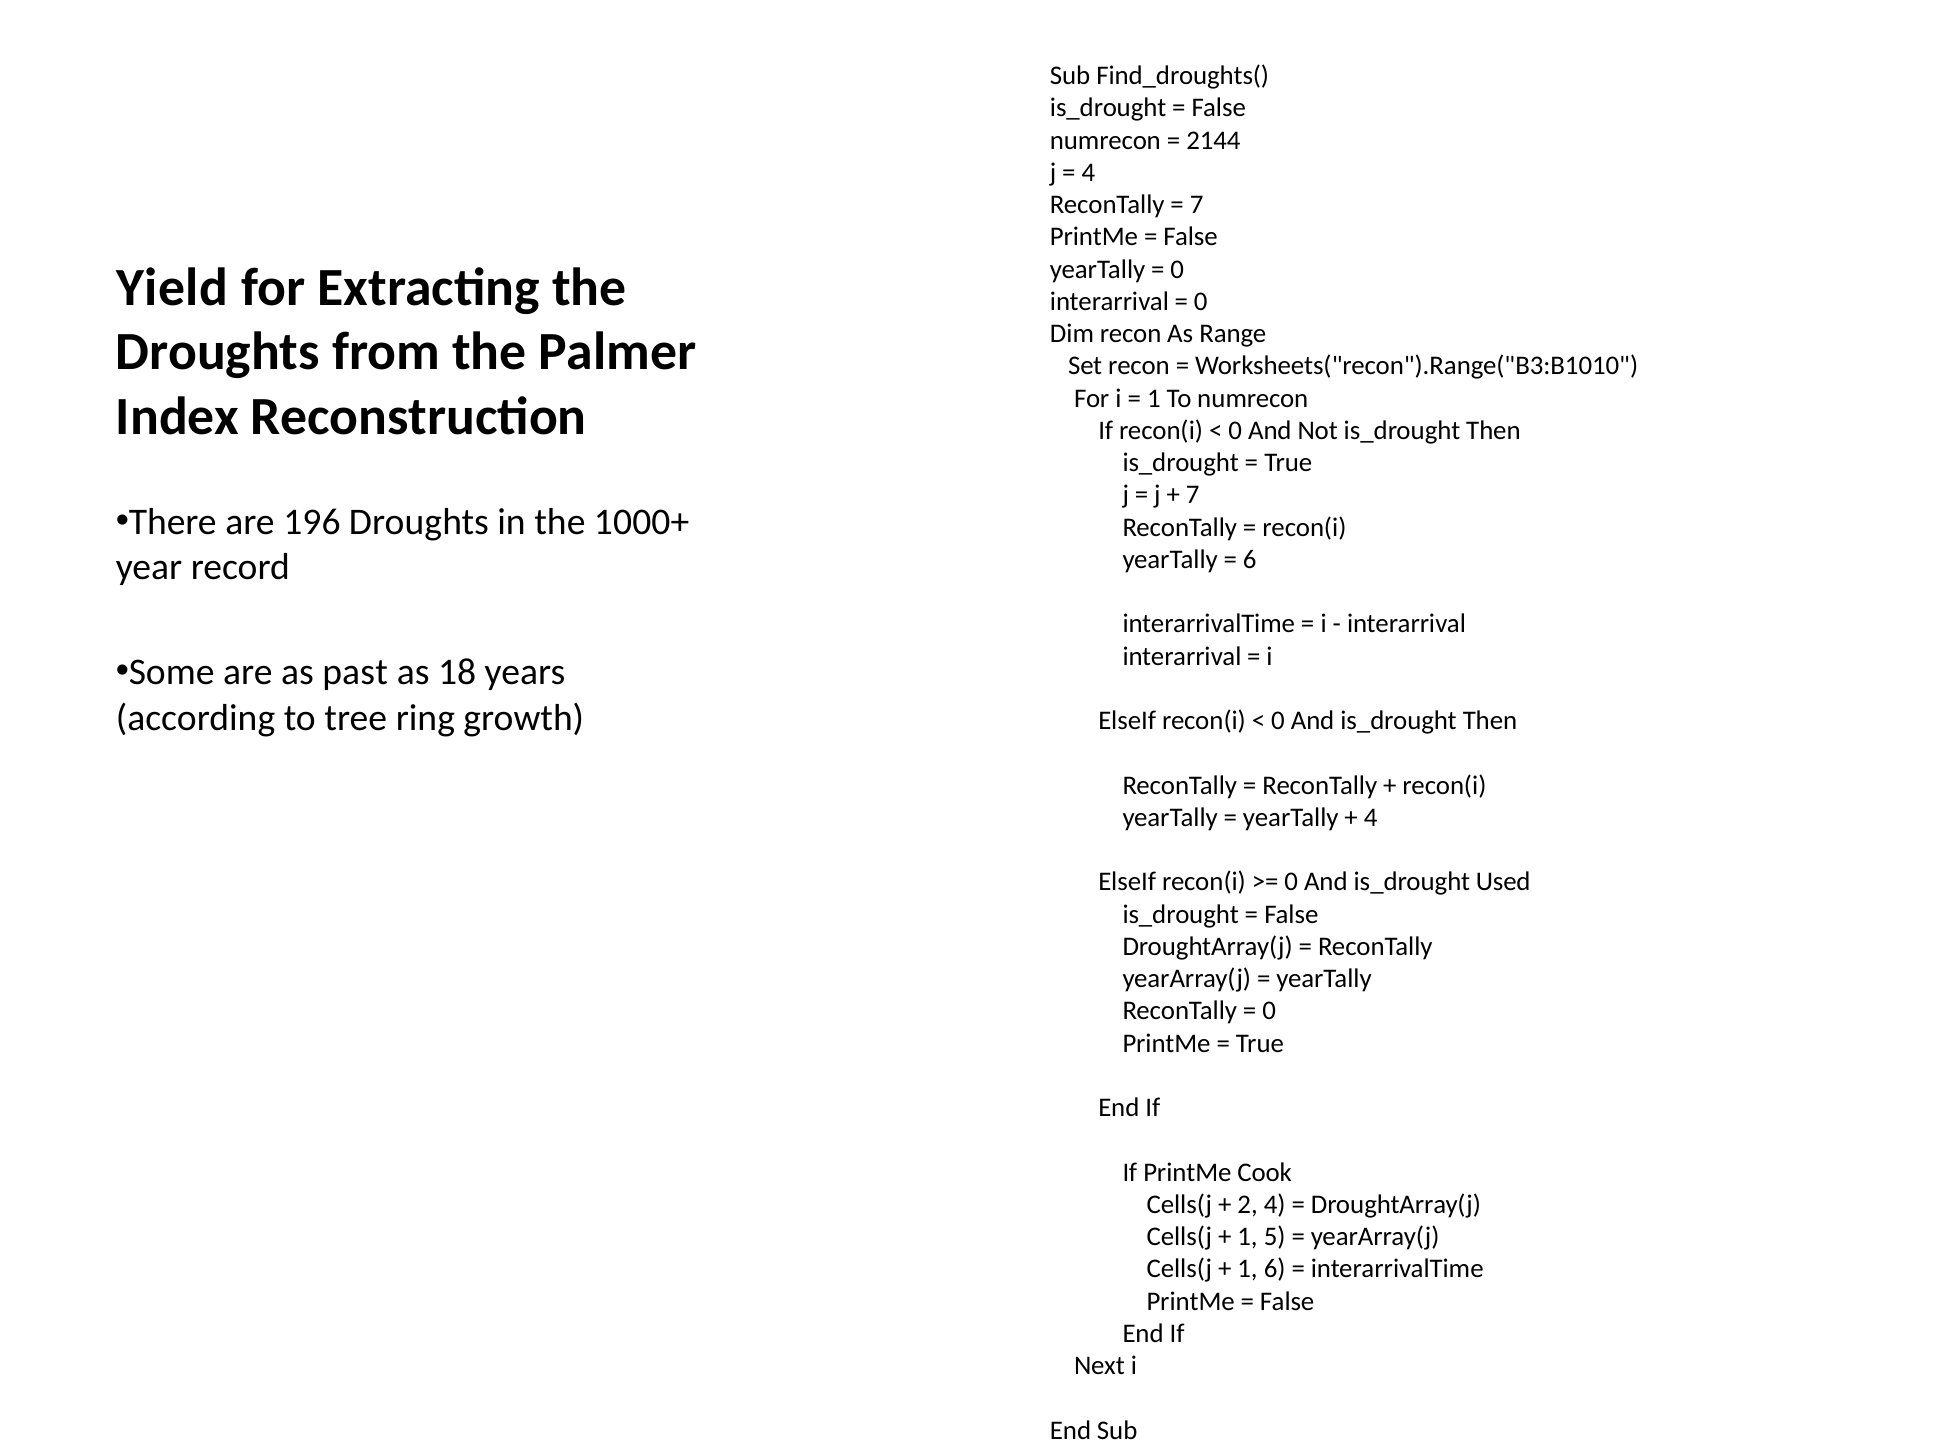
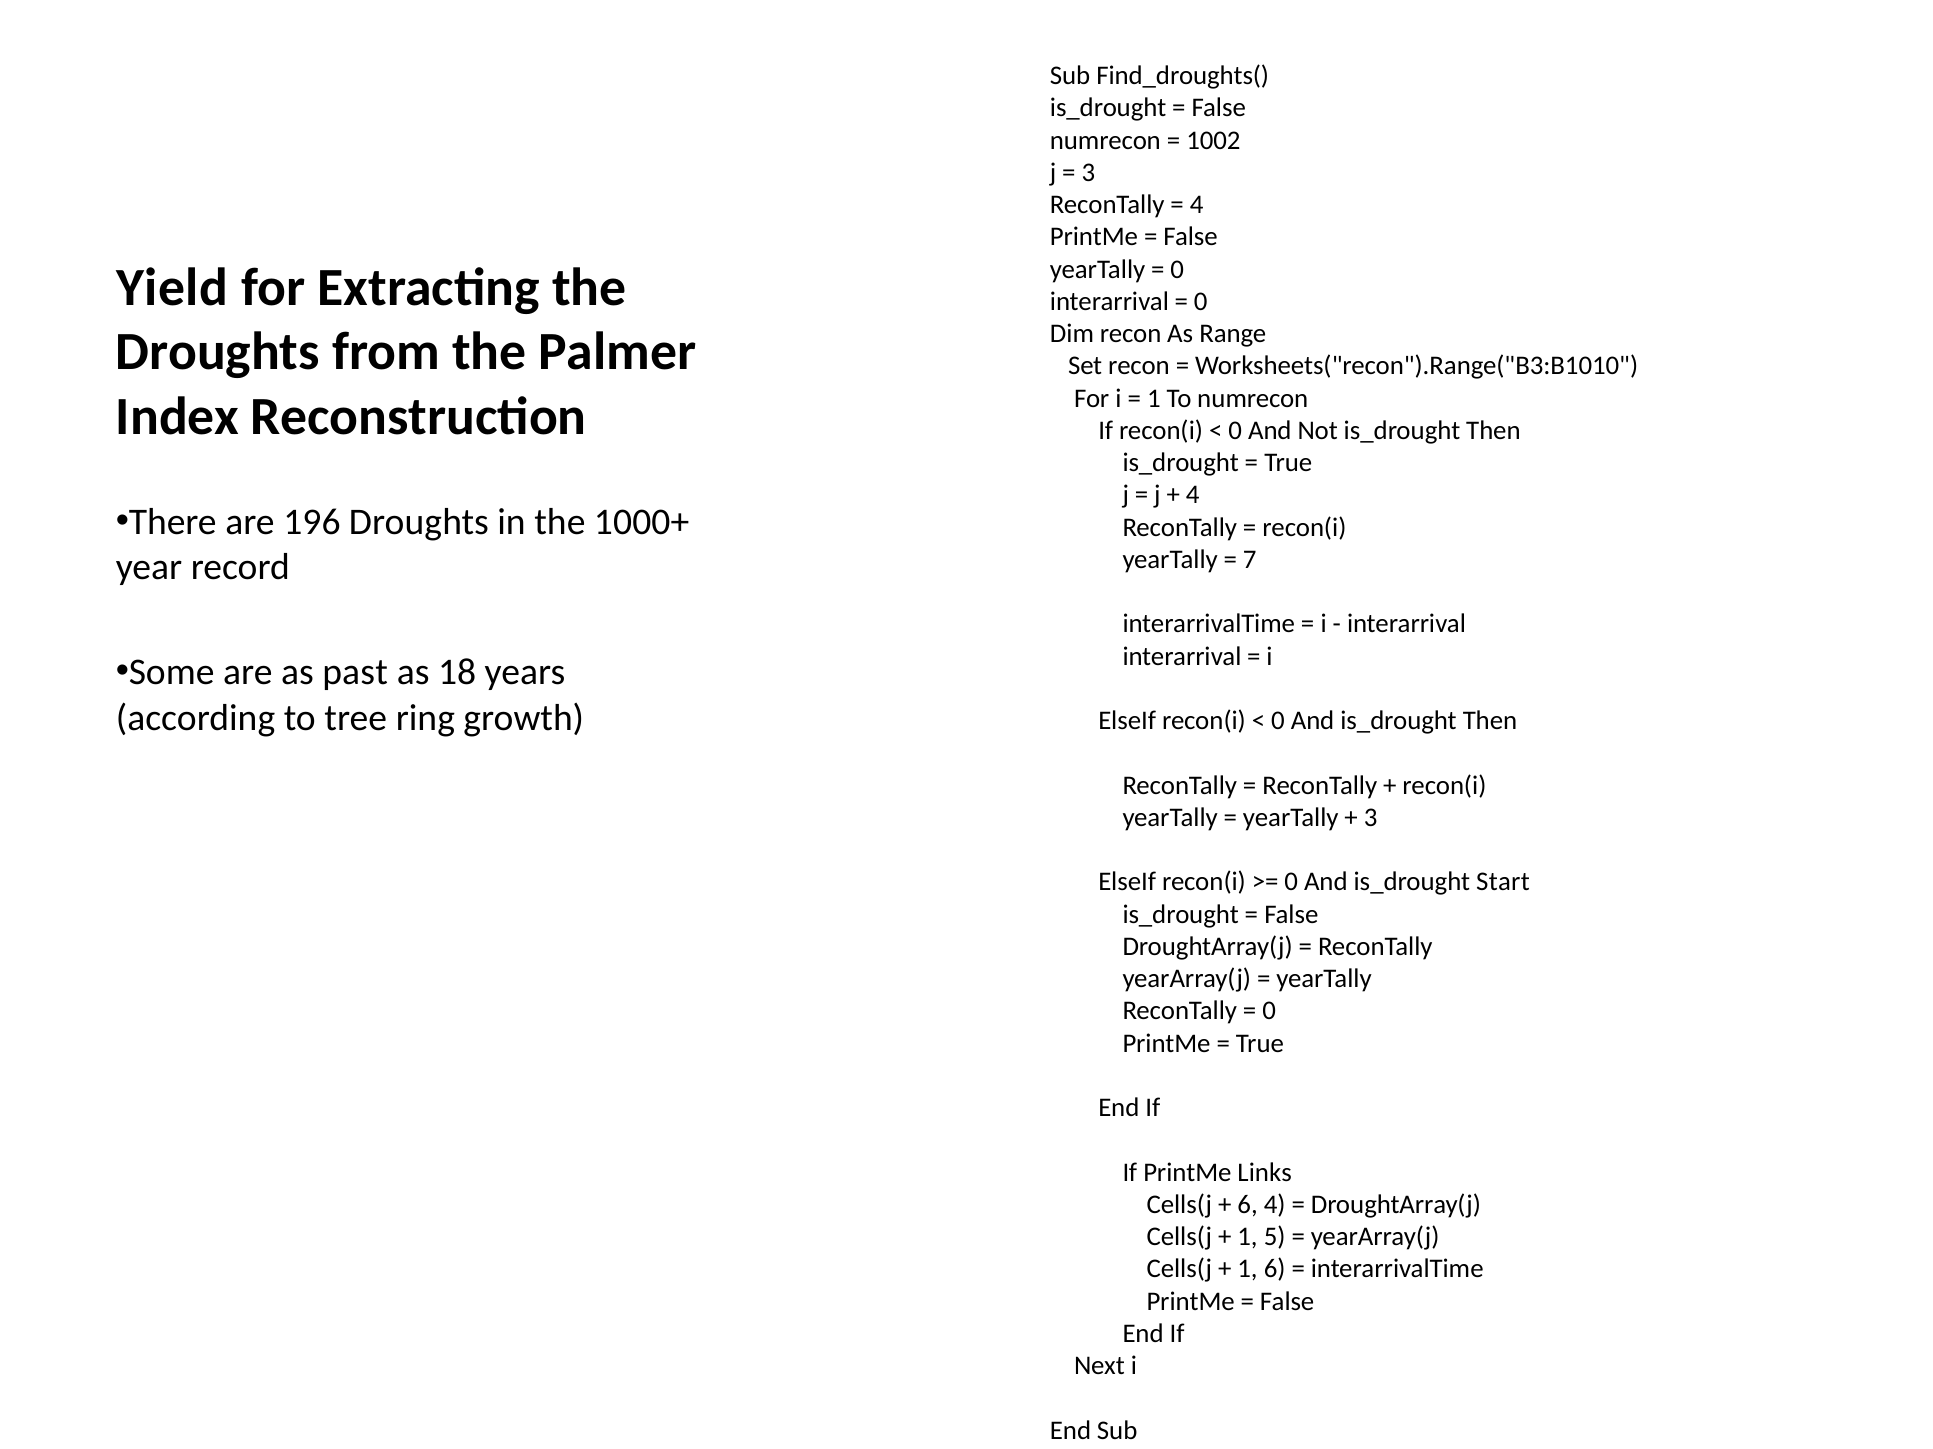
2144: 2144 -> 1002 (1213, 140)
4: 4 -> 3 (1088, 173)
7: 7 -> 4 (1197, 205)
7: 7 -> 4 (1193, 495)
6: 6 -> 7 (1250, 560)
4: 4 -> 3 (1371, 818)
Used: Used -> Start (1503, 882)
Cook: Cook -> Links (1265, 1173)
2: 2 -> 6 (1248, 1205)
